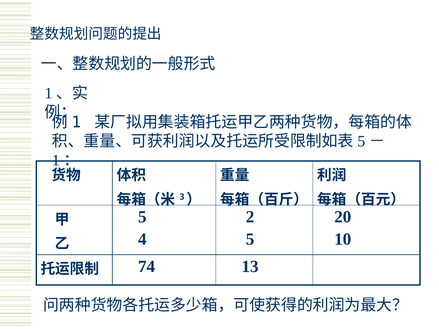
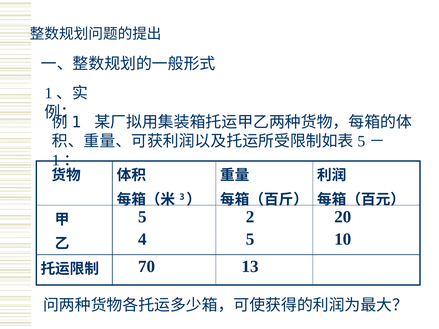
74: 74 -> 70 (147, 267)
